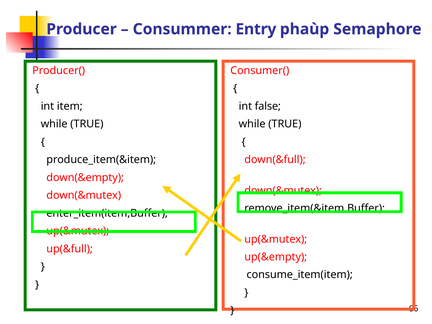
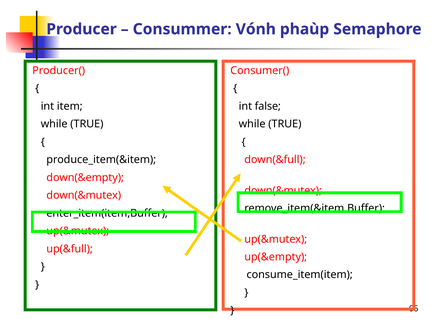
Entry: Entry -> Vónh (256, 29)
